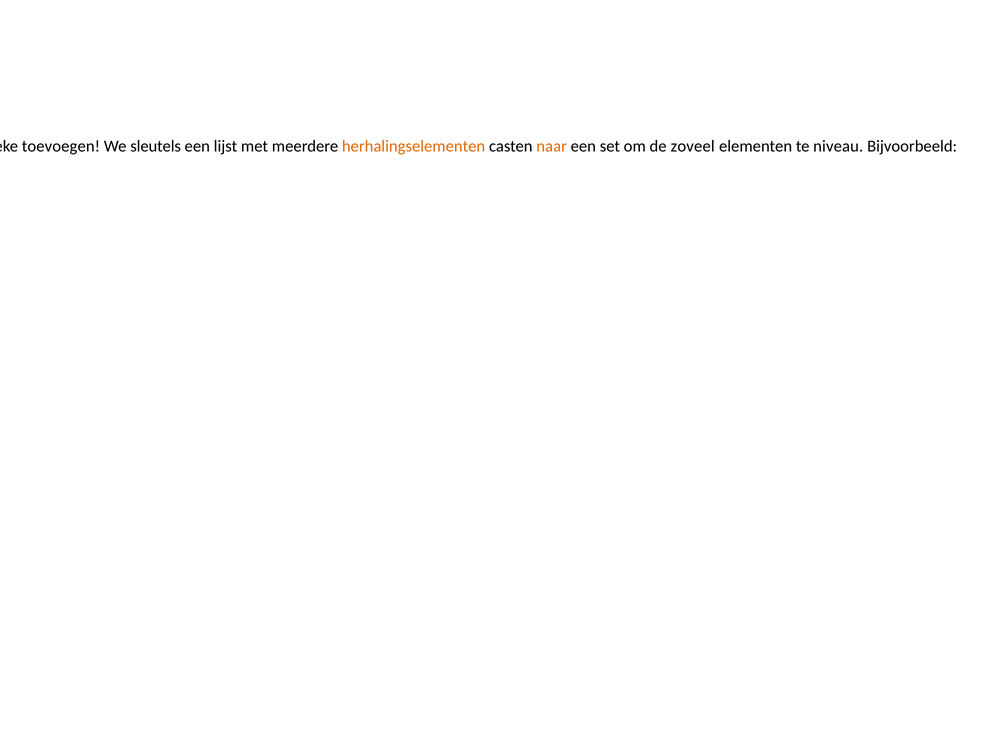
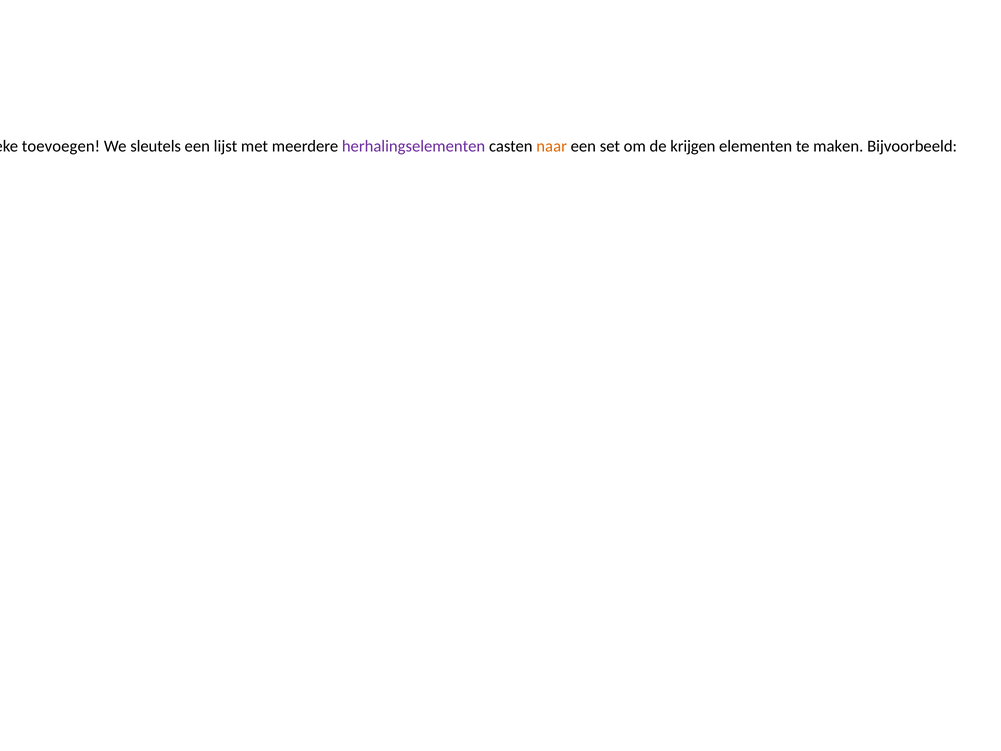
herhalingselementen colour: orange -> purple (414, 146)
zoveel: zoveel -> krijgen (693, 146)
niveau: niveau -> maken (838, 146)
